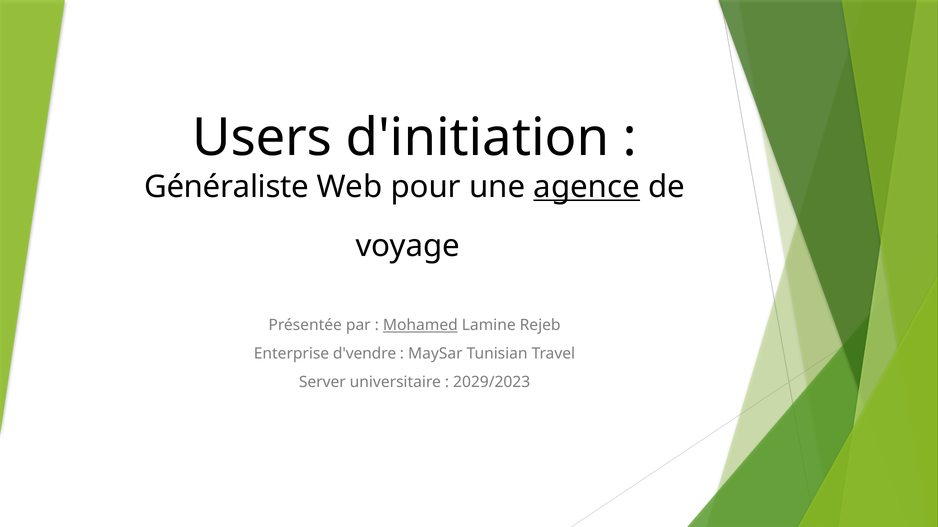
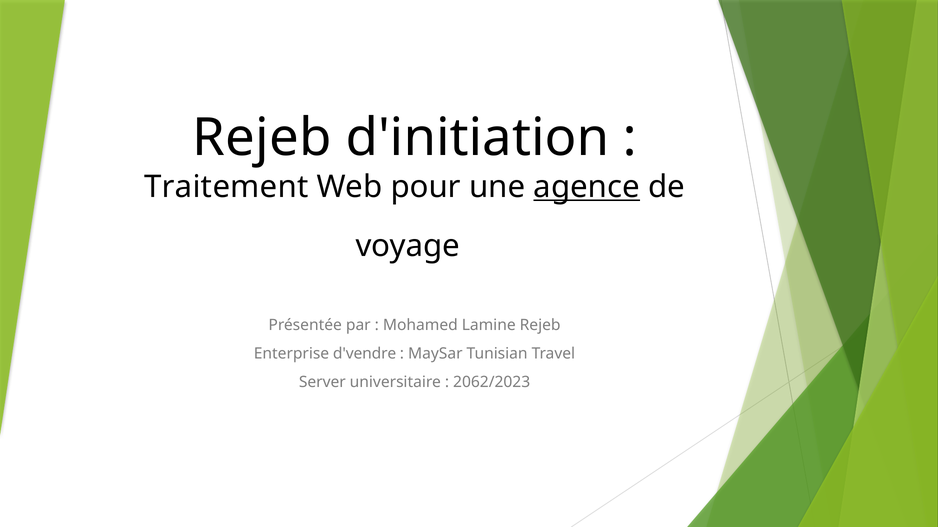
Users: Users -> Rejeb (262, 138)
Généraliste: Généraliste -> Traitement (226, 187)
Mohamed underline: present -> none (420, 326)
2029/2023: 2029/2023 -> 2062/2023 (492, 383)
